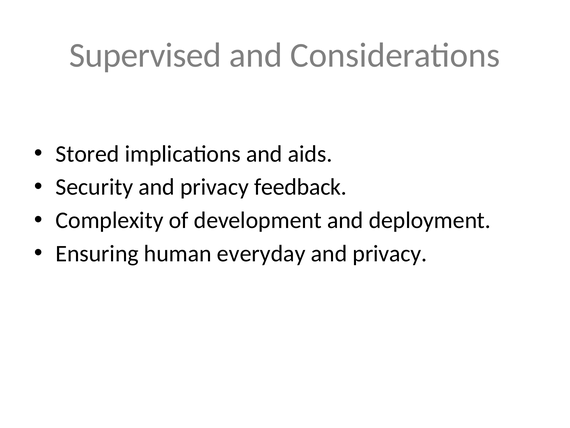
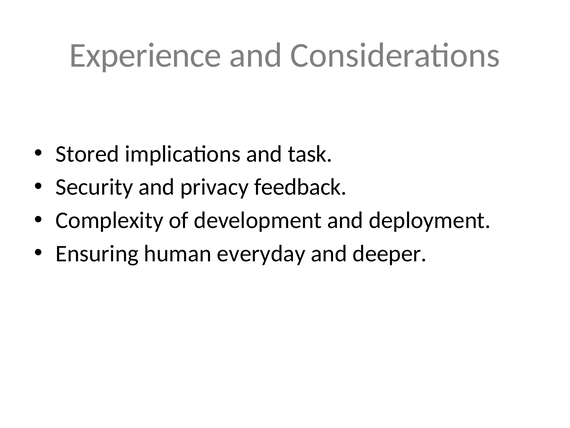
Supervised: Supervised -> Experience (145, 55)
aids: aids -> task (310, 154)
privacy: privacy -> deeper (390, 253)
